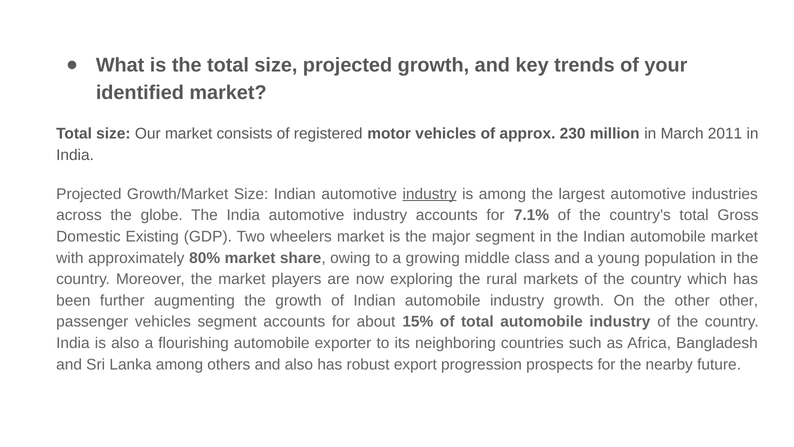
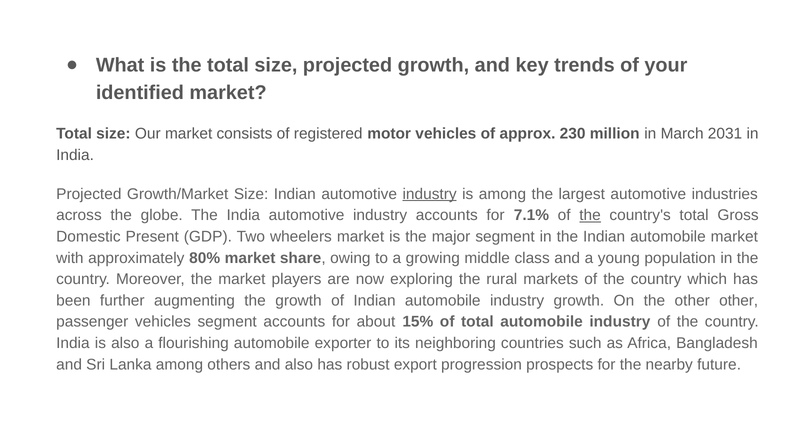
2011: 2011 -> 2031 (725, 134)
the underline: none -> present (590, 215)
Existing: Existing -> Present (152, 236)
